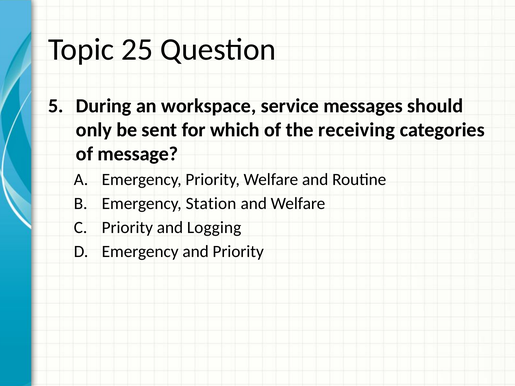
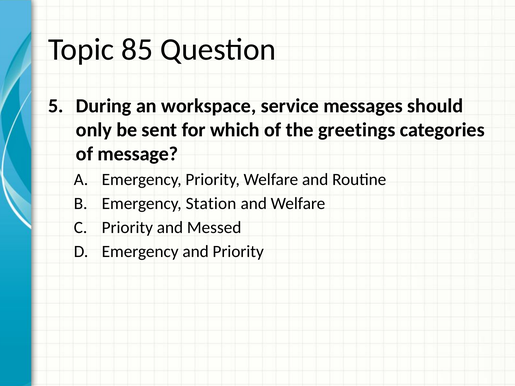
25: 25 -> 85 (137, 50)
receiving: receiving -> greetings (357, 130)
Logging: Logging -> Messed (214, 228)
